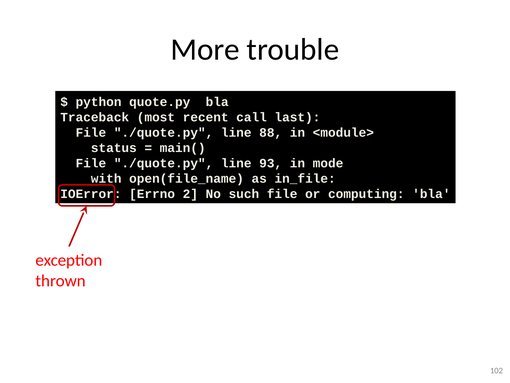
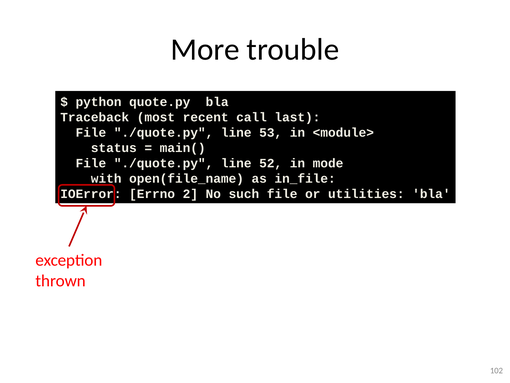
88: 88 -> 53 (271, 132)
93: 93 -> 52 (271, 163)
computing: computing -> utilities (366, 194)
